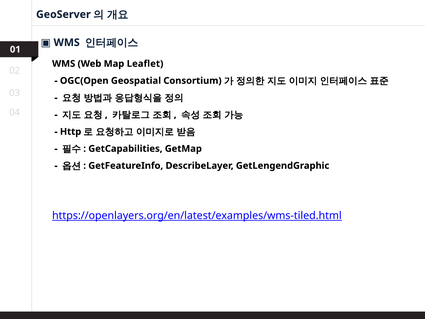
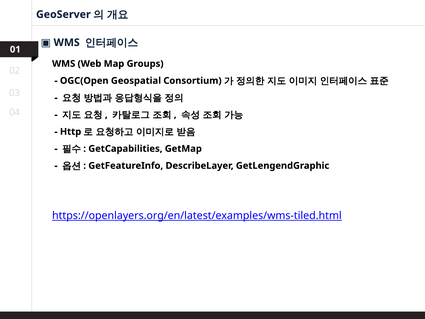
Leaflet: Leaflet -> Groups (145, 64)
